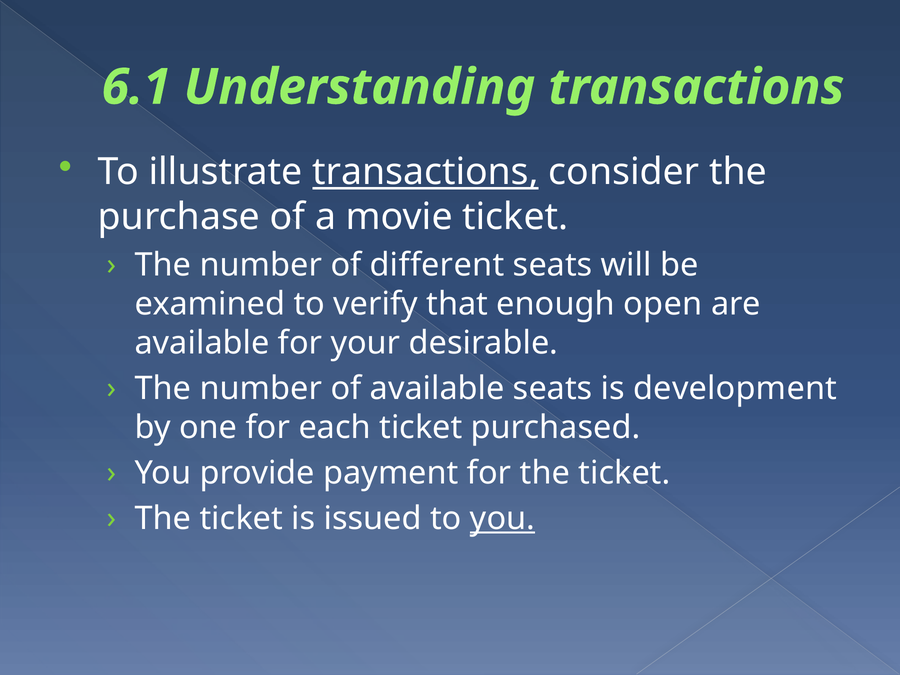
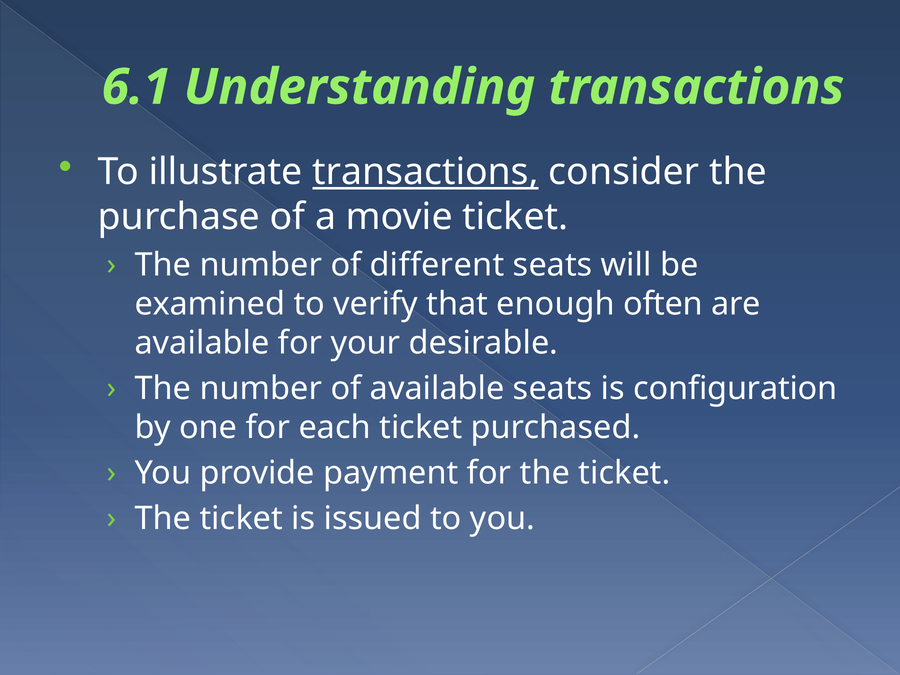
open: open -> often (663, 304)
development: development -> configuration (735, 389)
you underline: present -> none (502, 519)
